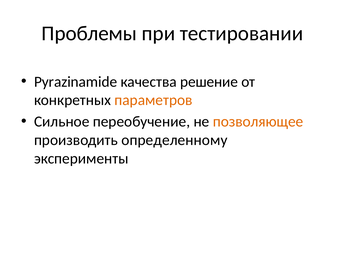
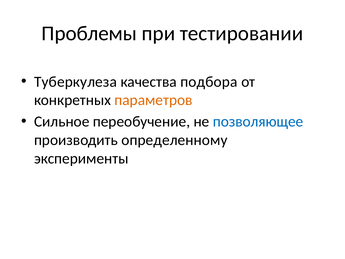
Pyrazinamide: Pyrazinamide -> Туберкулеза (75, 82)
решение: решение -> подбора (209, 82)
позволяющее colour: orange -> blue (258, 121)
